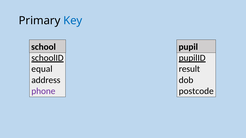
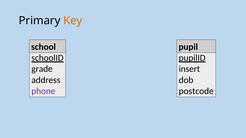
Key colour: blue -> orange (73, 21)
equal: equal -> grade (42, 69)
result: result -> insert (189, 69)
